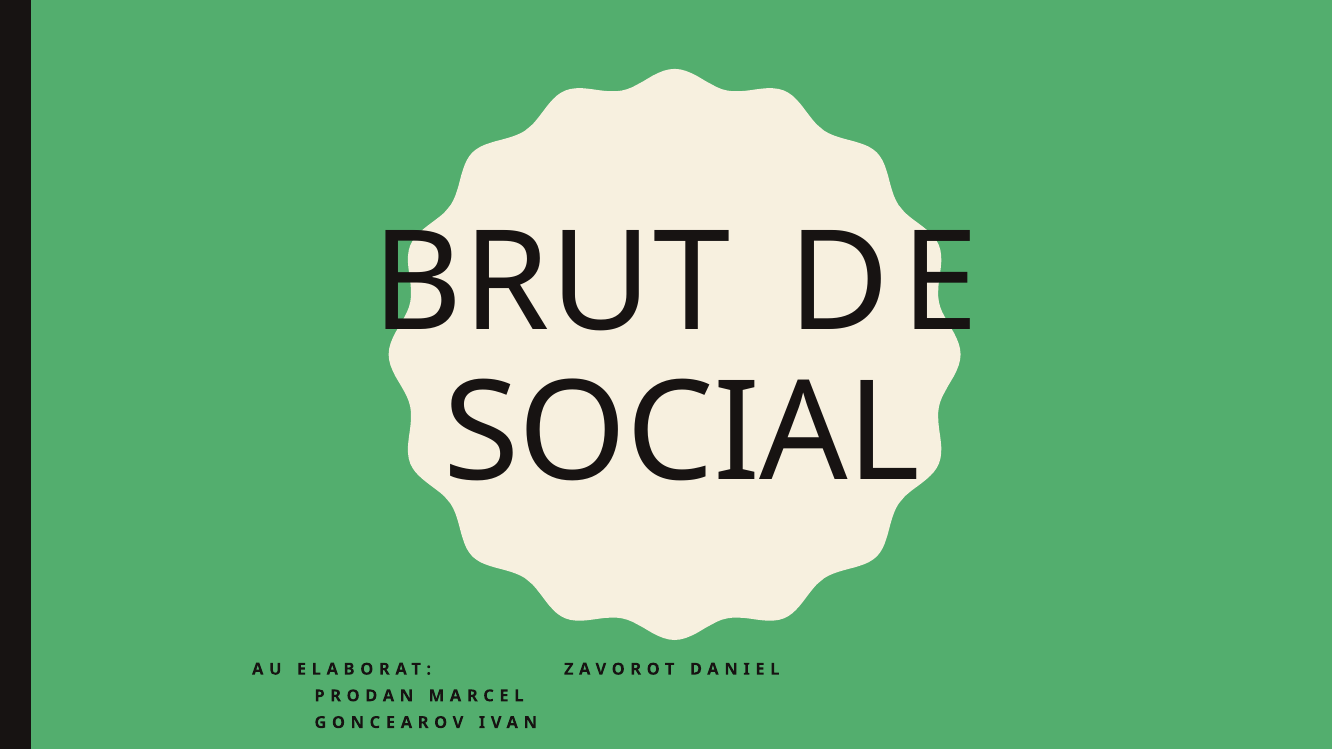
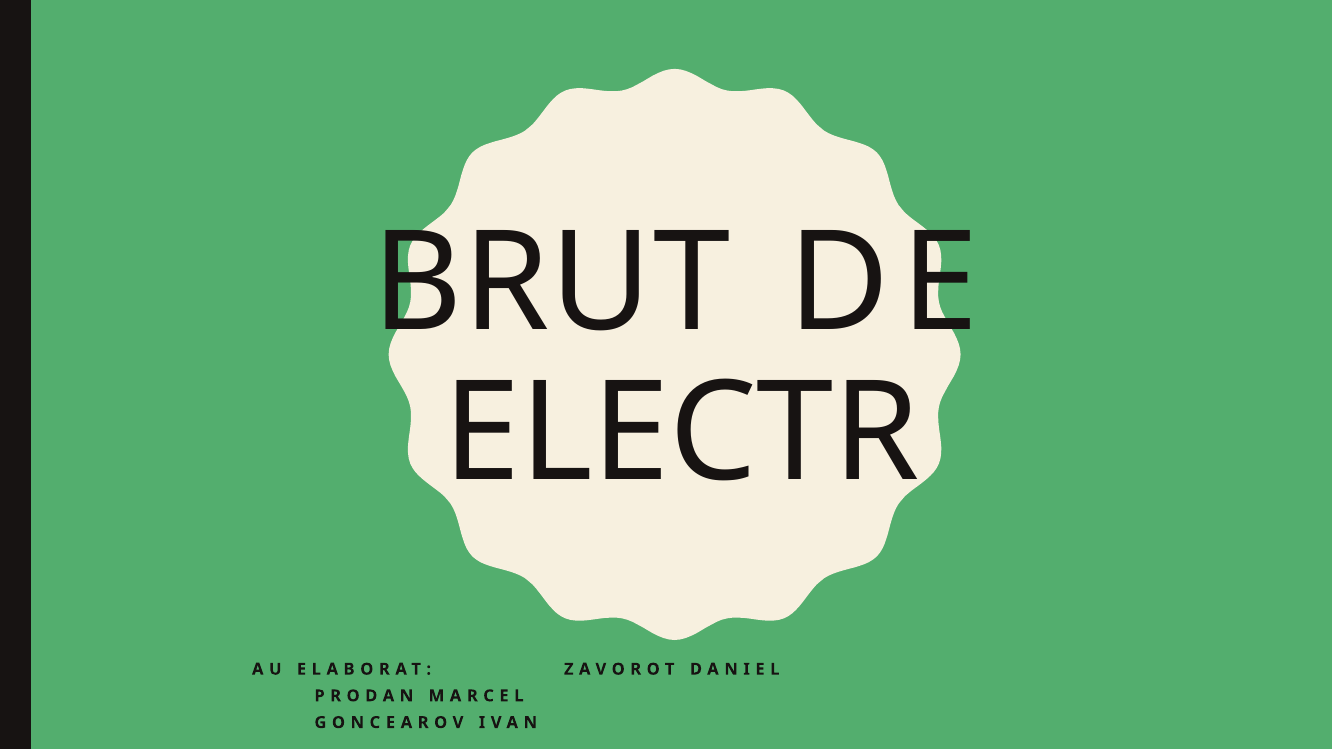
SOCIAL: SOCIAL -> ELECTR (681, 434)
